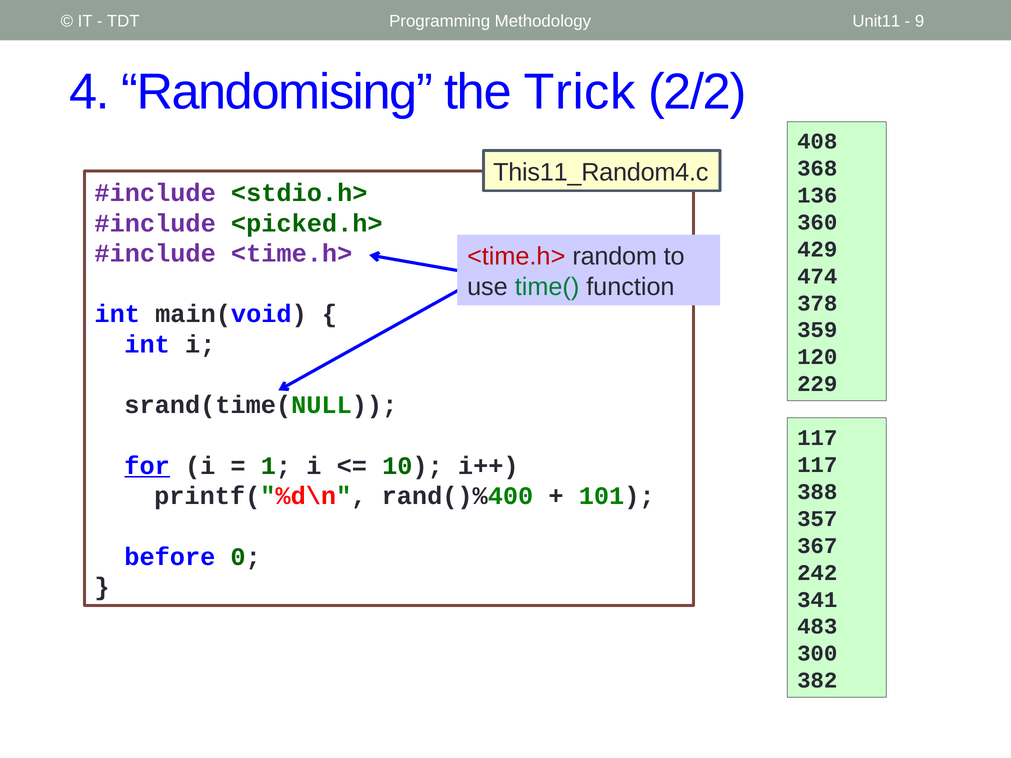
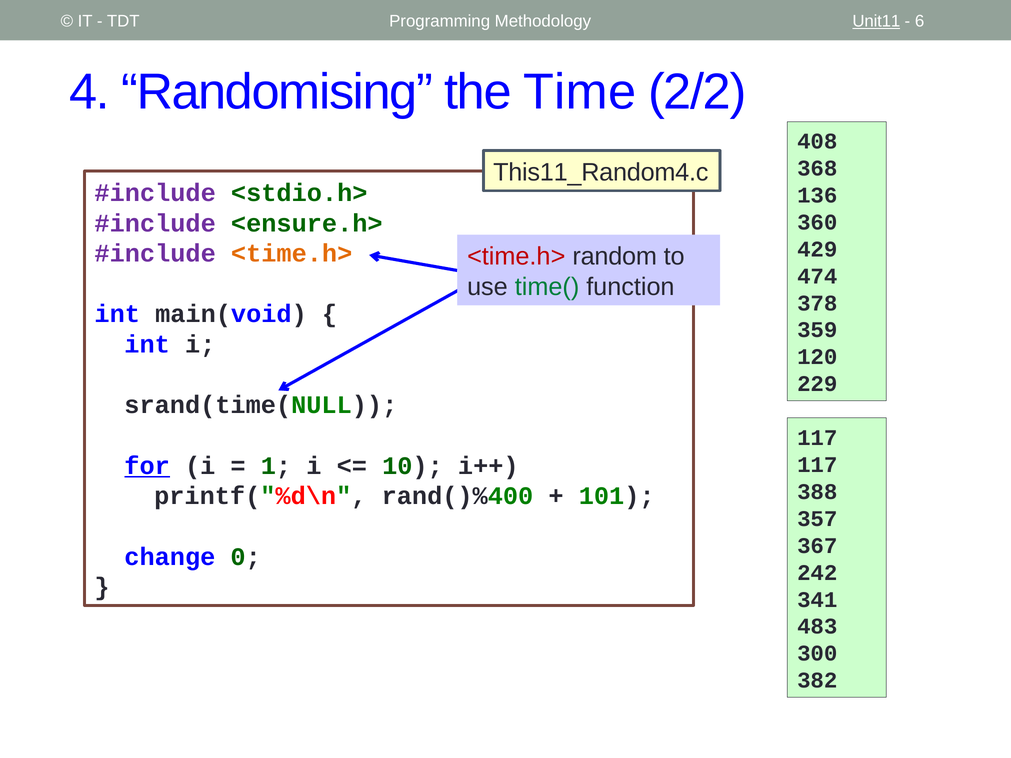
Unit11 underline: none -> present (876, 21)
9: 9 -> 6 (920, 21)
Trick: Trick -> Time (580, 92)
<picked.h>: <picked.h> -> <ensure.h> (307, 223)
<time.h> colour: purple -> orange (292, 254)
before: before -> change (170, 557)
